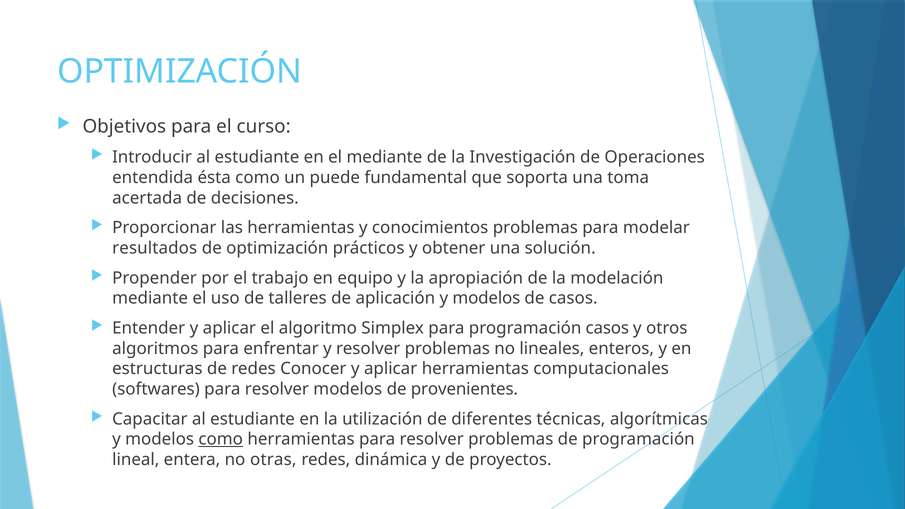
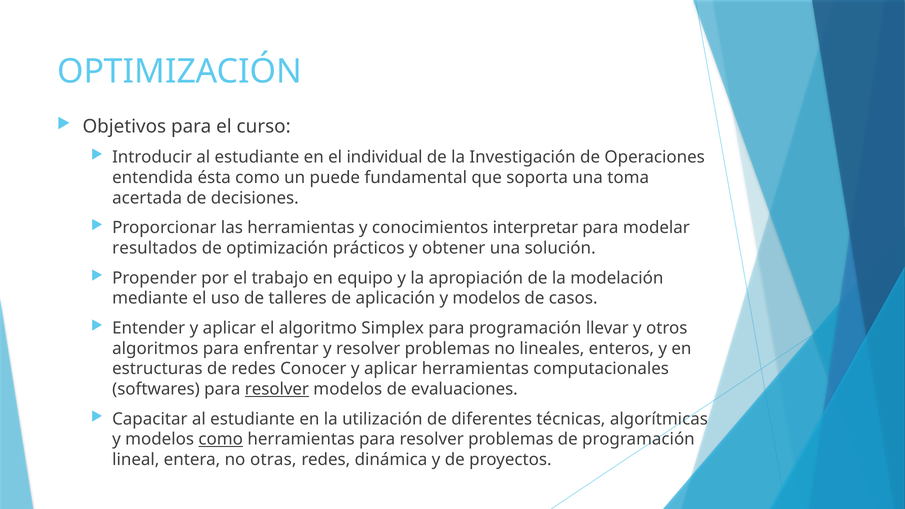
el mediante: mediante -> individual (385, 157)
conocimientos problemas: problemas -> interpretar (535, 228)
programación casos: casos -> llevar (607, 328)
resolver underline: none -> present (277, 389)
provenientes: provenientes -> evaluaciones (464, 389)
